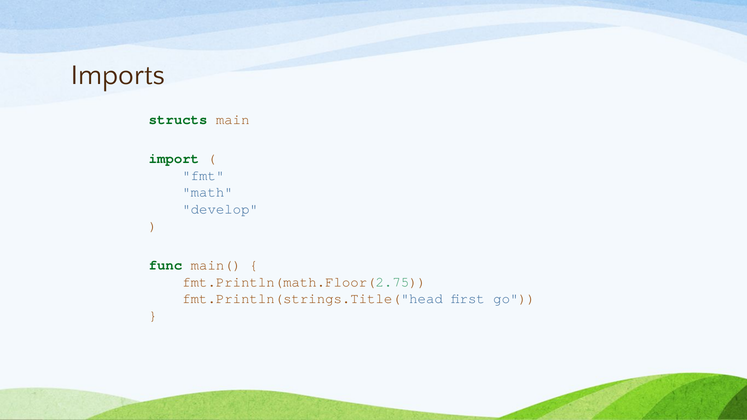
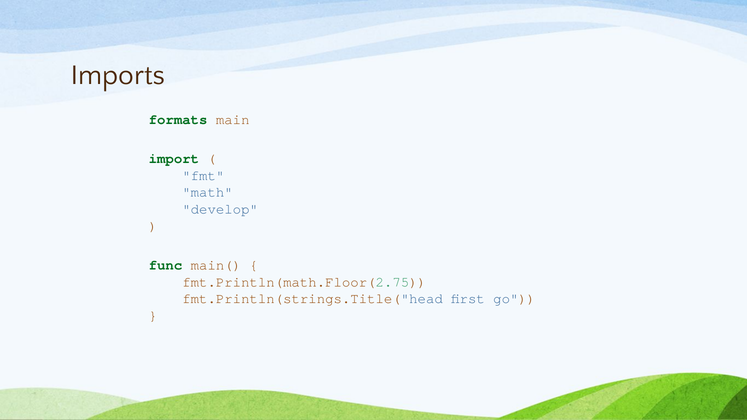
structs: structs -> formats (178, 120)
